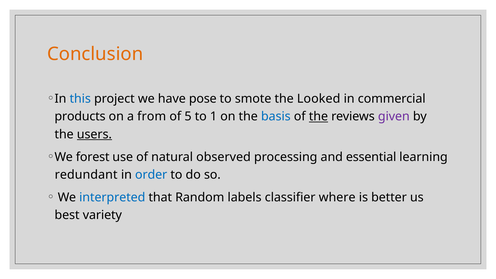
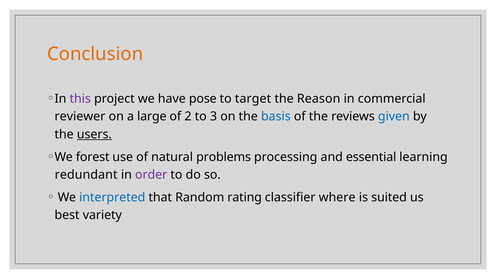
this colour: blue -> purple (80, 99)
smote: smote -> target (253, 99)
Looked: Looked -> Reason (319, 99)
products: products -> reviewer (80, 117)
from: from -> large (152, 117)
5: 5 -> 2 (188, 117)
1: 1 -> 3 (214, 117)
the underline: present -> none (318, 117)
given colour: purple -> blue (394, 117)
observed: observed -> problems (224, 157)
order colour: blue -> purple (151, 175)
labels: labels -> rating (245, 197)
better: better -> suited (389, 197)
